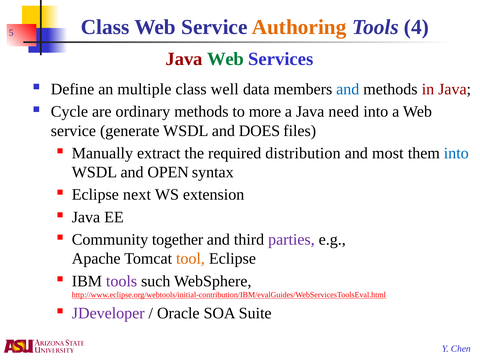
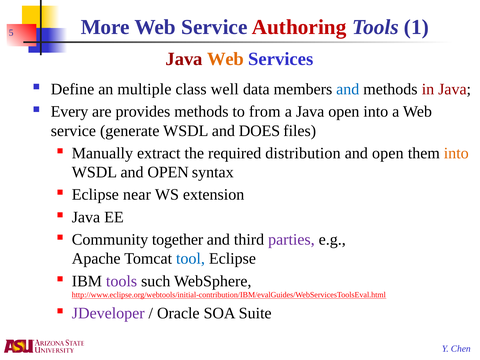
Class: Class -> More (105, 27)
Authoring colour: orange -> red (299, 27)
4: 4 -> 1 (416, 27)
Web colour: green -> orange (226, 59)
Cycle: Cycle -> Every (70, 112)
ordinary: ordinary -> provides (143, 112)
more: more -> from (265, 112)
Java need: need -> open (344, 112)
most: most -> open (388, 153)
into colour: blue -> orange (456, 153)
next: next -> near (137, 195)
tool colour: orange -> blue (190, 259)
